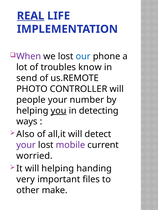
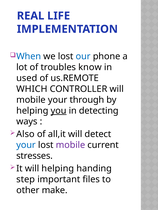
REAL underline: present -> none (31, 16)
When colour: purple -> blue (29, 57)
send: send -> used (27, 78)
PHOTO: PHOTO -> WHICH (32, 89)
people: people -> mobile (31, 100)
number: number -> through (87, 100)
your colour: purple -> blue (26, 145)
worried: worried -> stresses (35, 156)
very: very -> step (26, 180)
